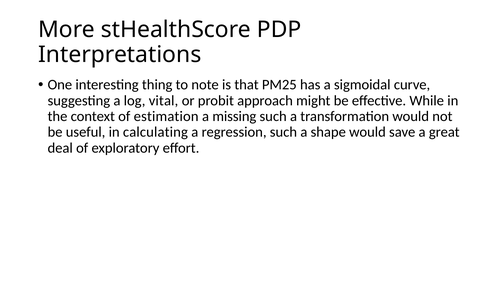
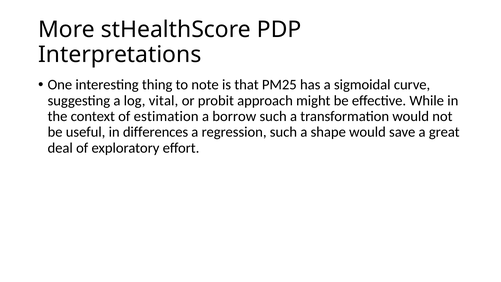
missing: missing -> borrow (234, 116)
calculating: calculating -> differences (156, 132)
